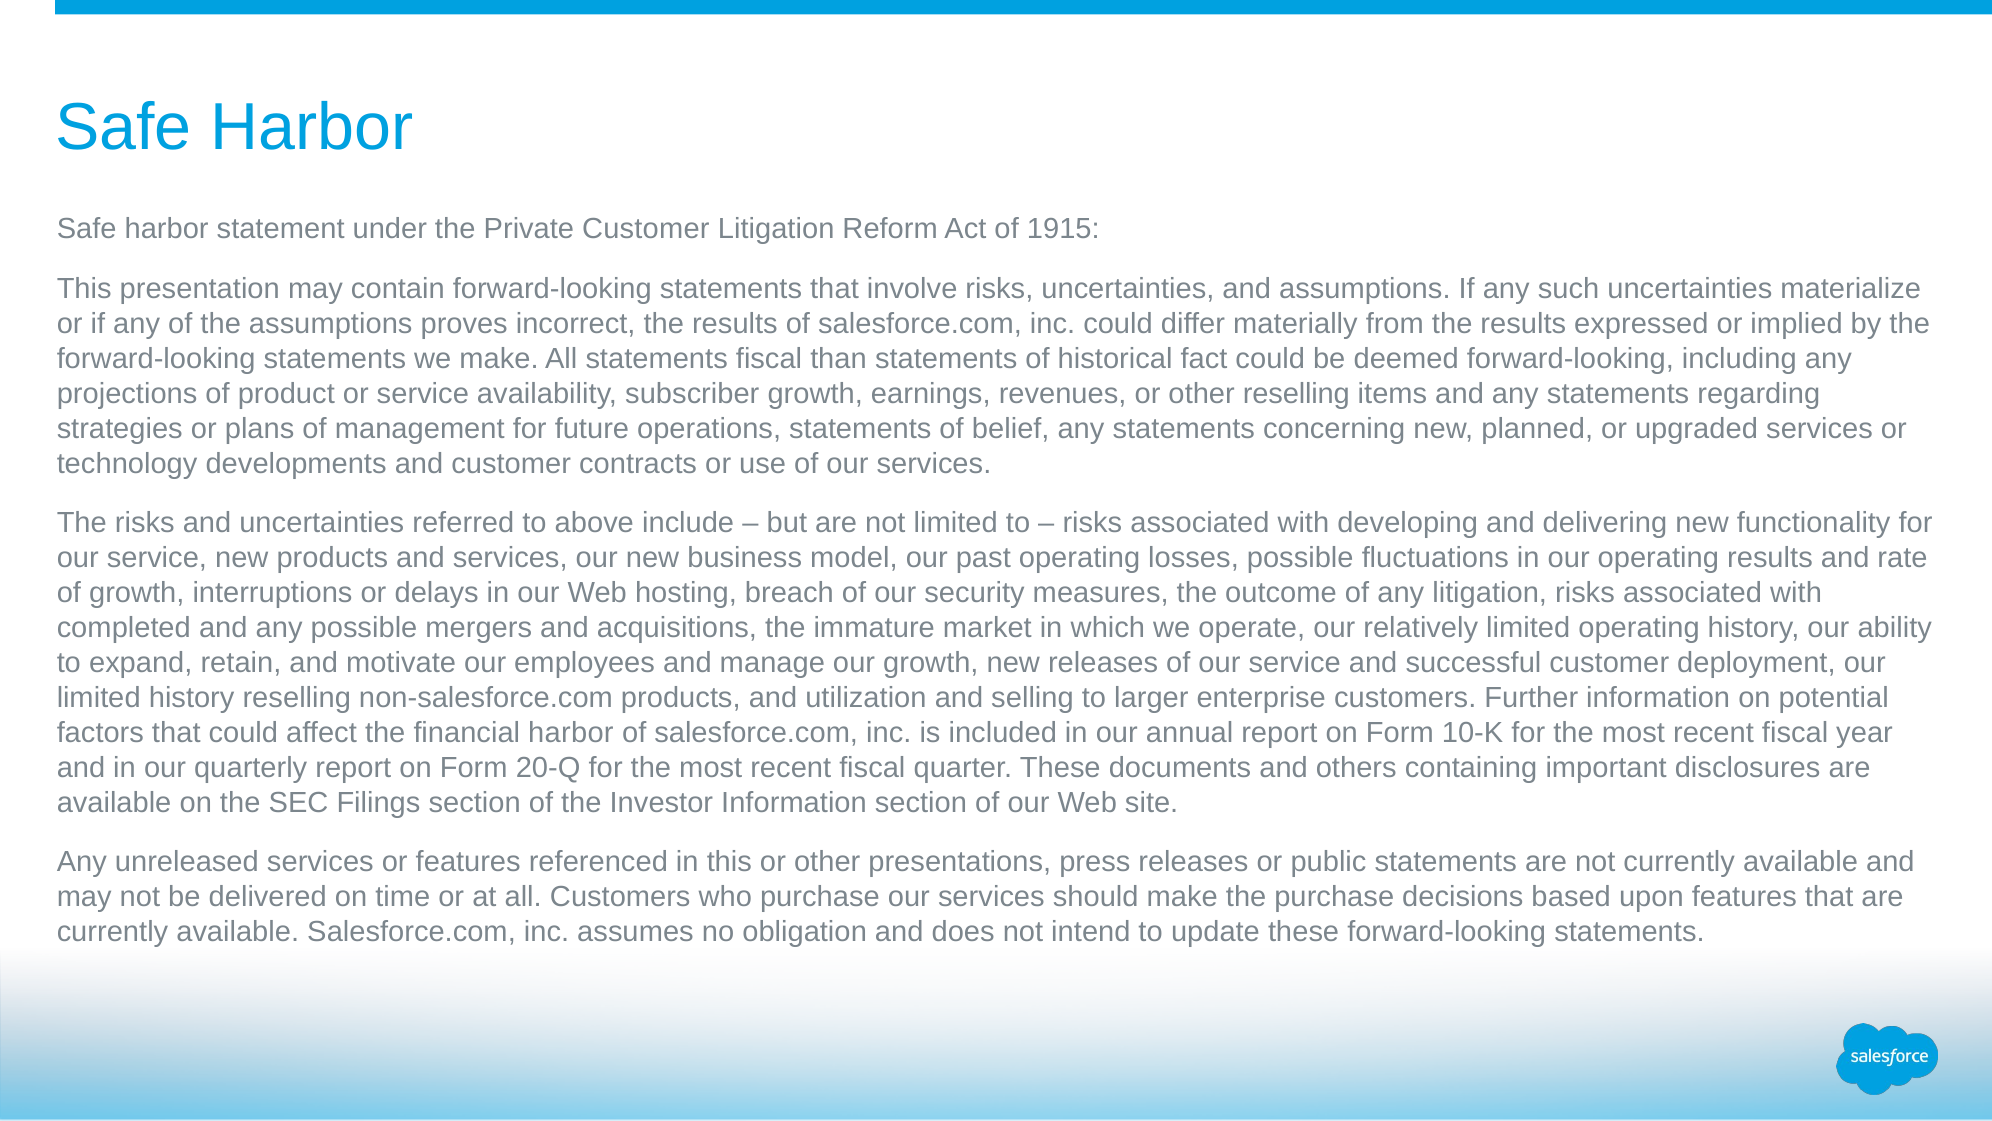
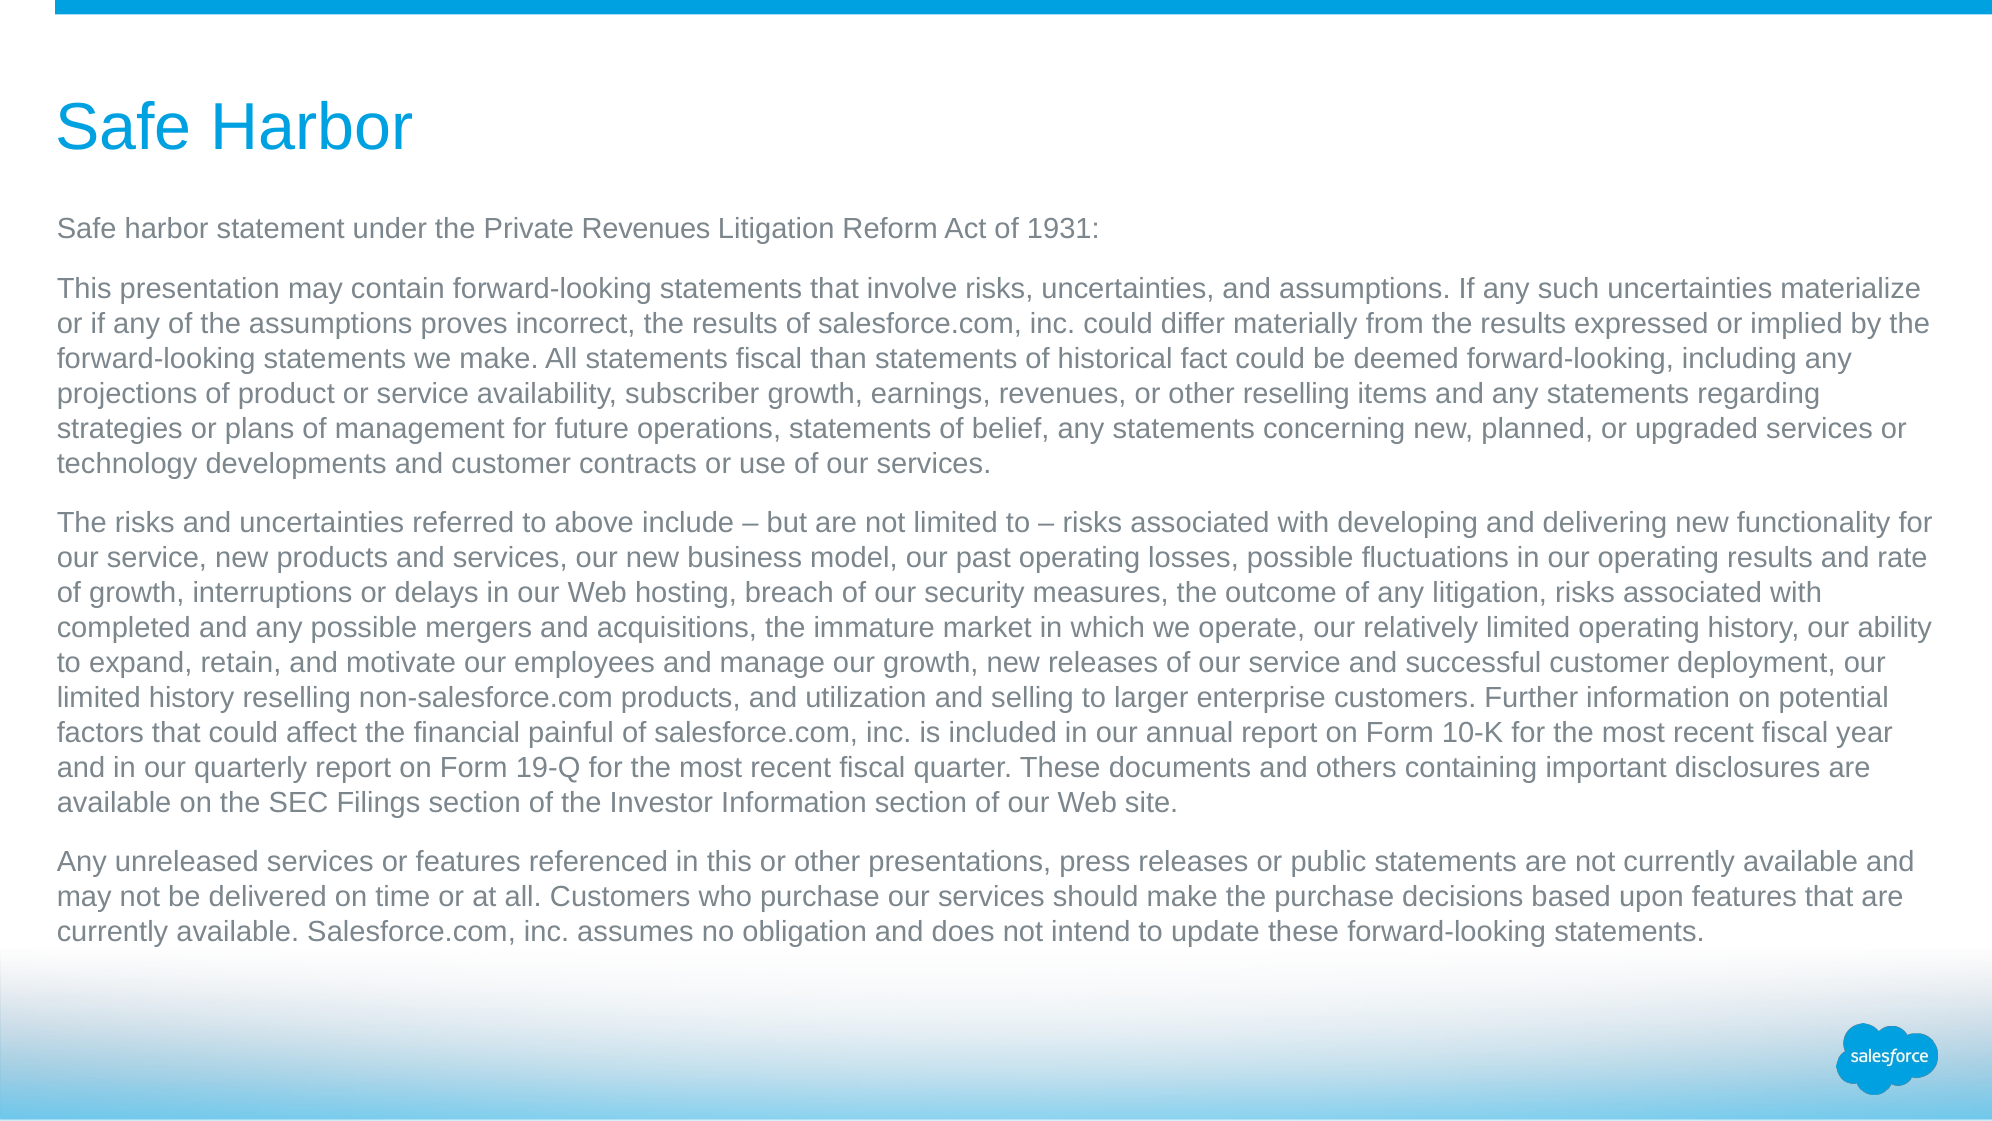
Private Customer: Customer -> Revenues (646, 229)
1915: 1915 -> 1931 (1063, 229)
financial harbor: harbor -> painful (571, 733)
20-Q: 20-Q -> 19-Q (548, 767)
